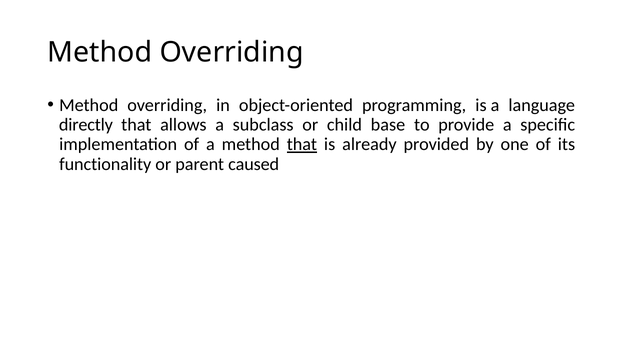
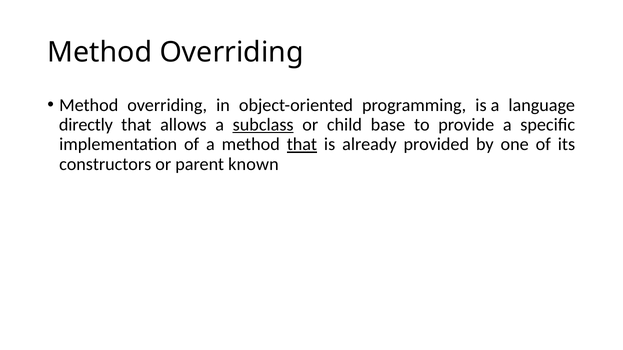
subclass underline: none -> present (263, 125)
functionality: functionality -> constructors (105, 164)
caused: caused -> known (253, 164)
